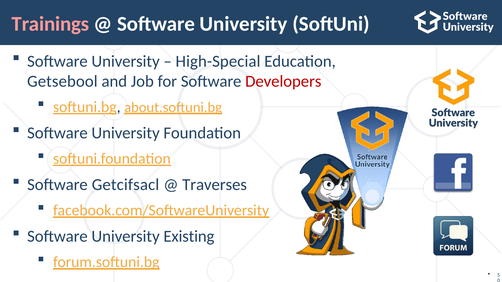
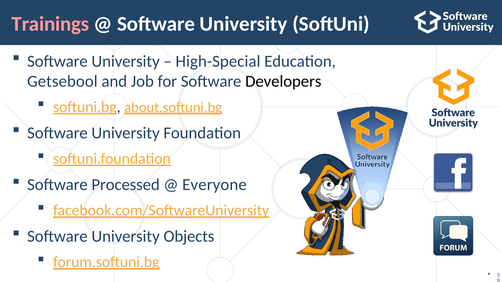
Developers colour: red -> black (283, 81)
Getcifsacl: Getcifsacl -> Processed (126, 185)
Traverses: Traverses -> Everyone (214, 185)
Existing: Existing -> Objects (189, 237)
